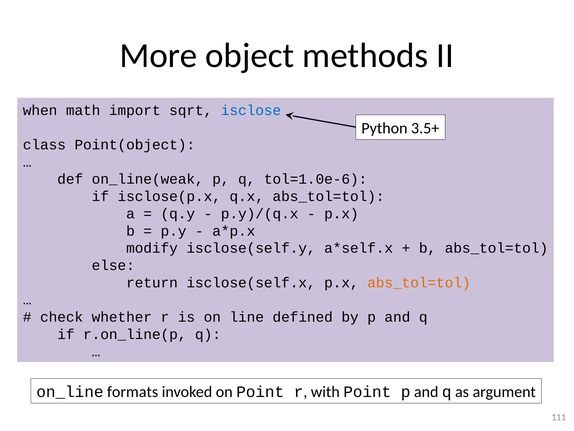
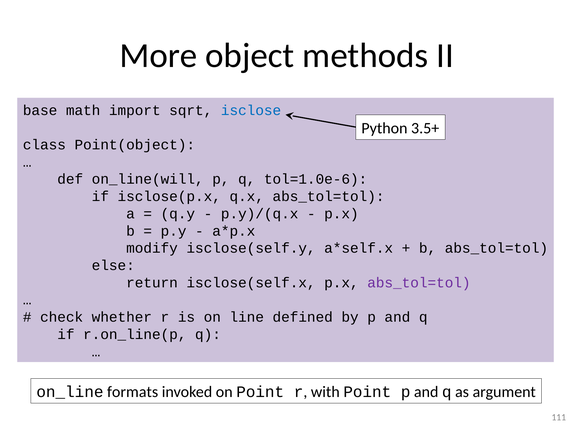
when: when -> base (40, 110)
on_line(weak: on_line(weak -> on_line(will (148, 179)
abs_tol=tol colour: orange -> purple (419, 282)
